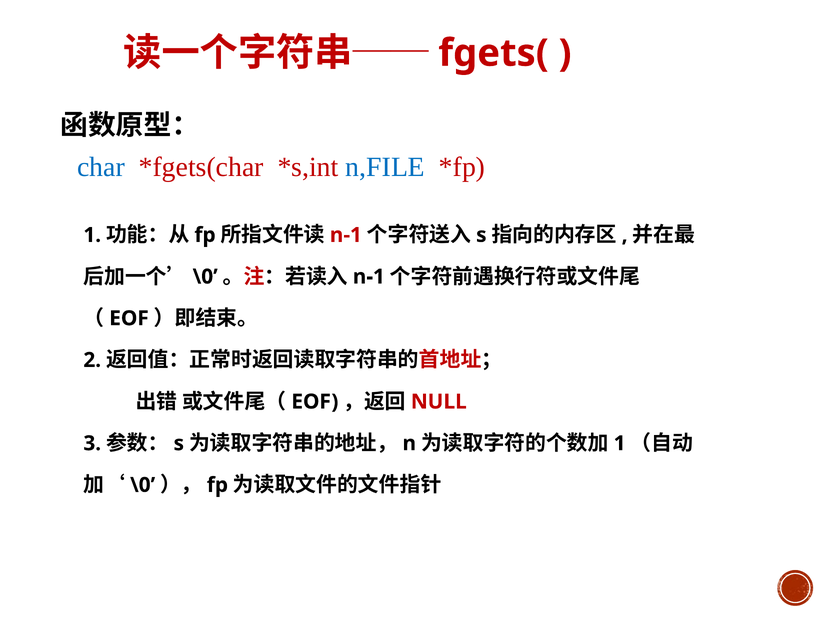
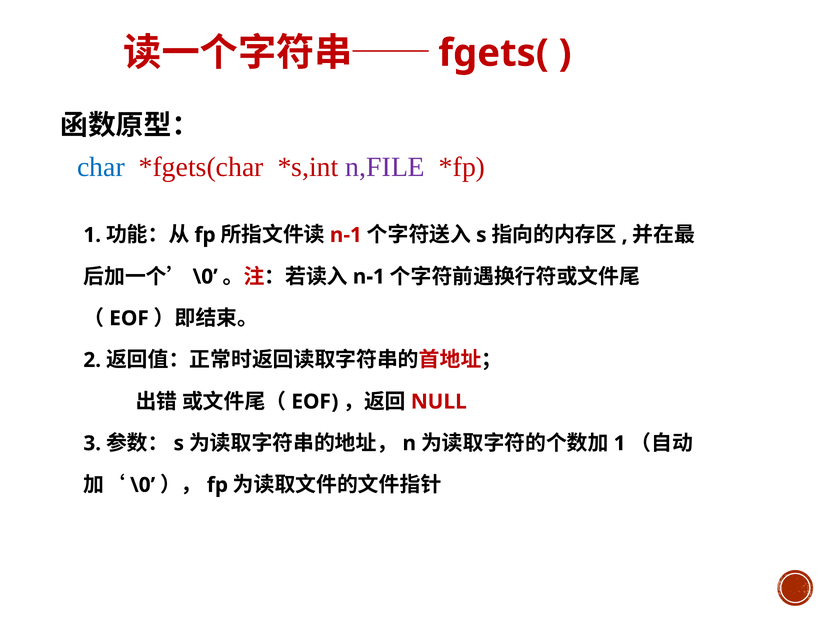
n,FILE colour: blue -> purple (385, 167)
